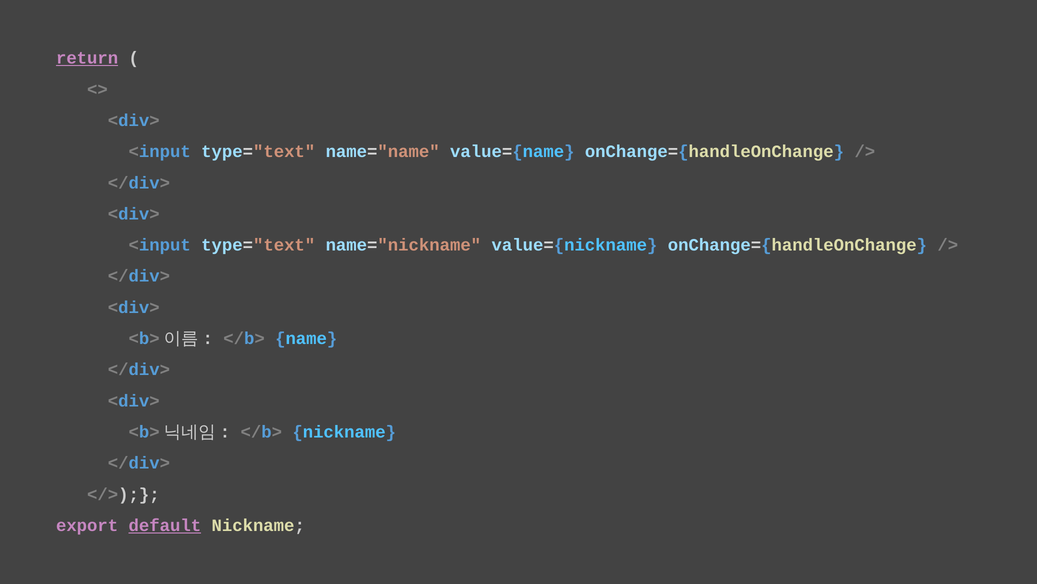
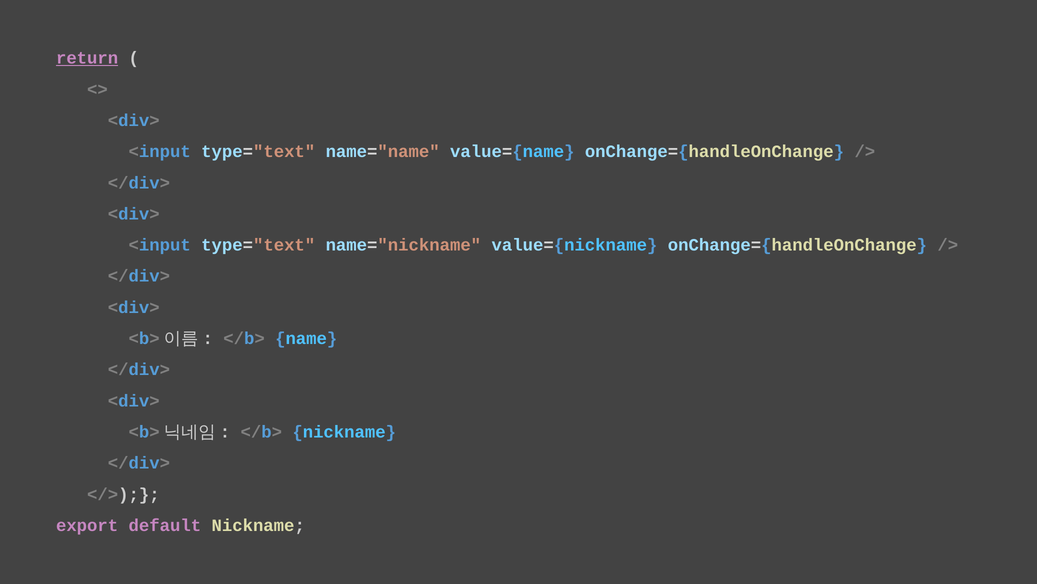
default underline: present -> none (165, 525)
